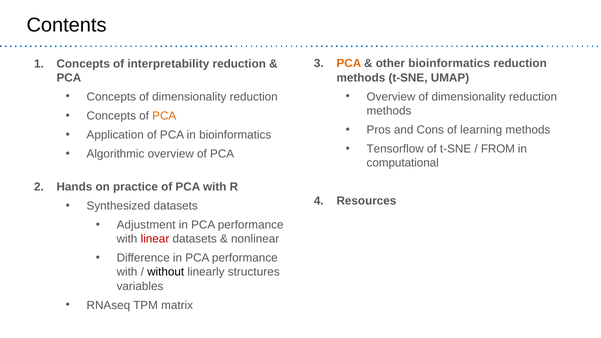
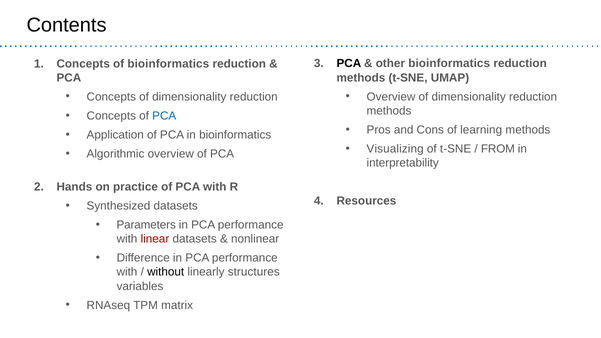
PCA colour: orange -> black (349, 64)
of interpretability: interpretability -> bioinformatics (168, 64)
PCA colour: orange -> blue (164, 116)
Tensorflow: Tensorflow -> Visualizing (395, 149)
computational: computational -> interpretability (403, 163)
Adjustment: Adjustment -> Parameters (146, 225)
